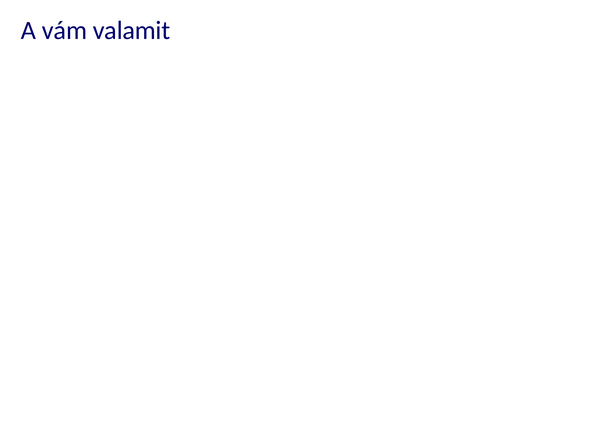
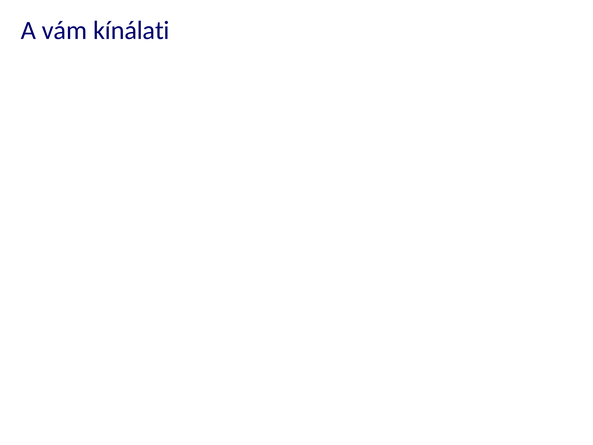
valamit: valamit -> kínálati (131, 31)
